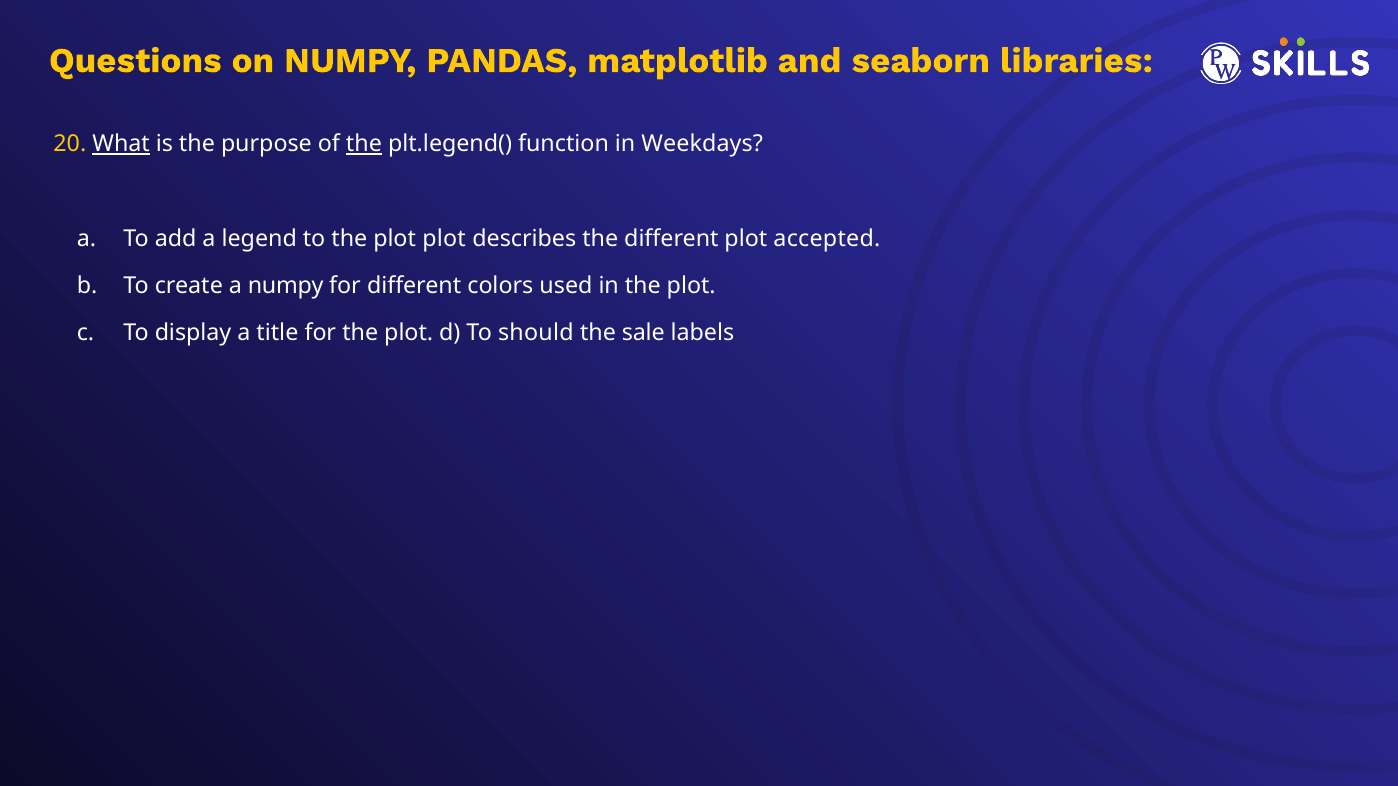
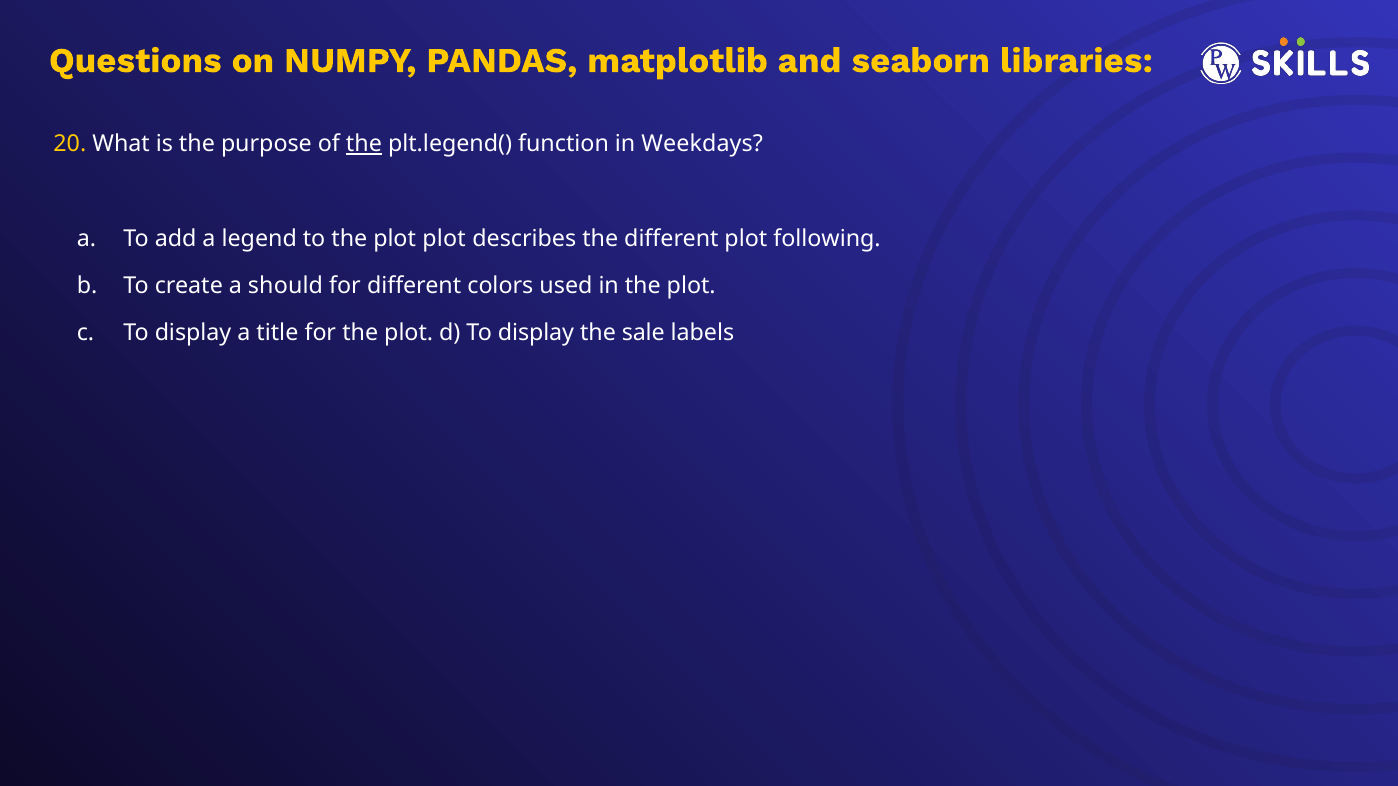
What underline: present -> none (121, 144)
accepted: accepted -> following (827, 239)
a numpy: numpy -> should (285, 286)
d To should: should -> display (536, 333)
